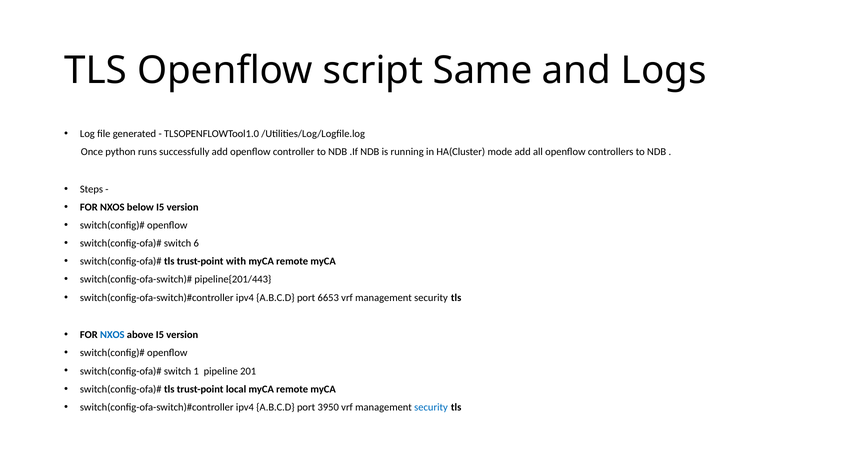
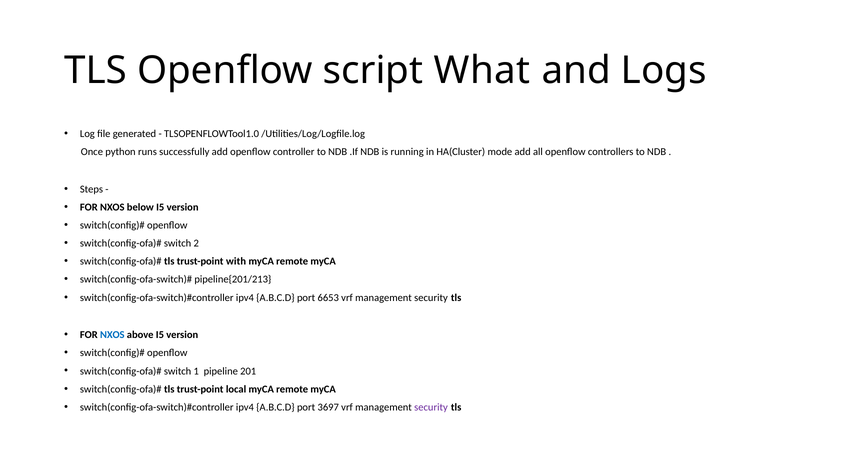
Same: Same -> What (482, 71)
6: 6 -> 2 (196, 244)
pipeline{201/443: pipeline{201/443 -> pipeline{201/213 (233, 280)
3950: 3950 -> 3697 (328, 408)
security colour: blue -> purple (431, 408)
